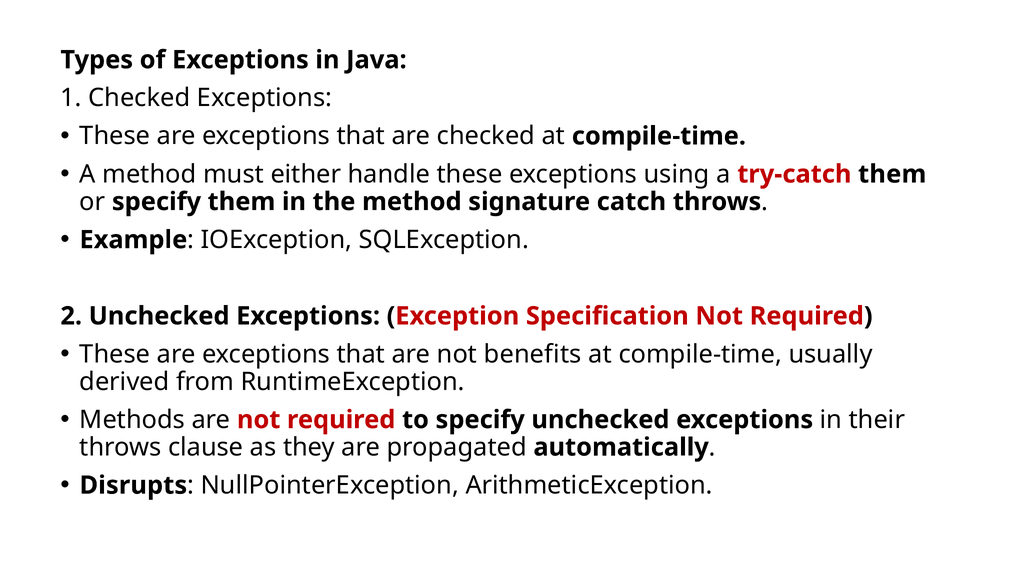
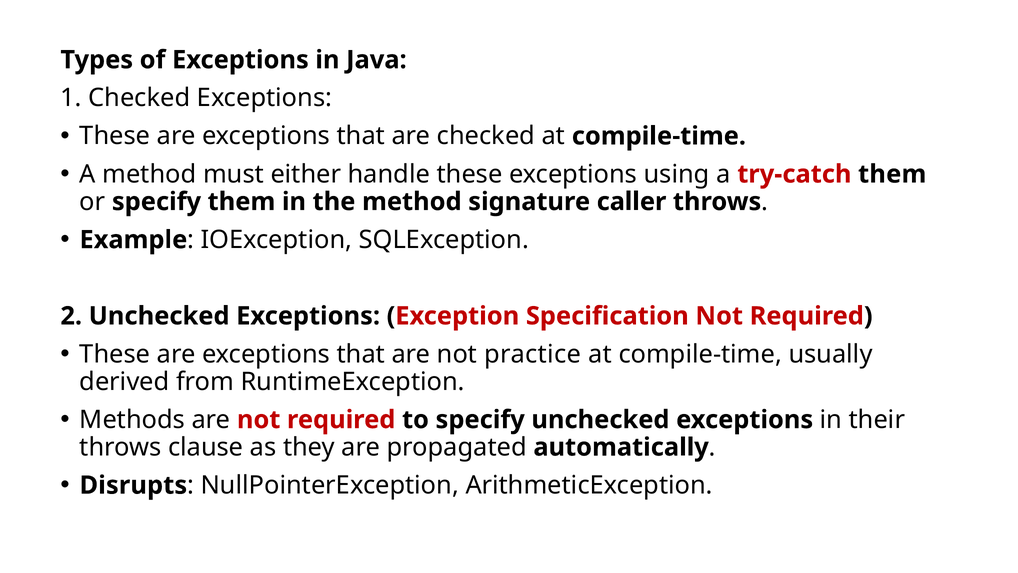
catch: catch -> caller (632, 202)
benefits: benefits -> practice (533, 354)
